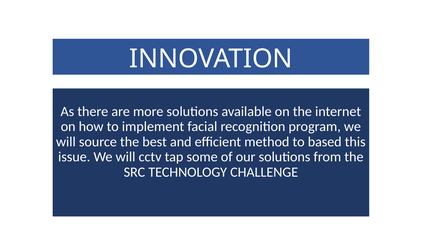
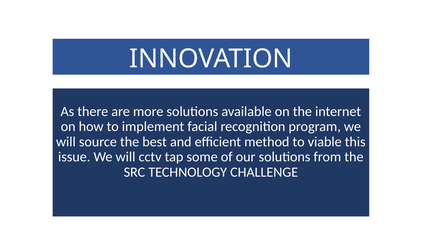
based: based -> viable (325, 142)
